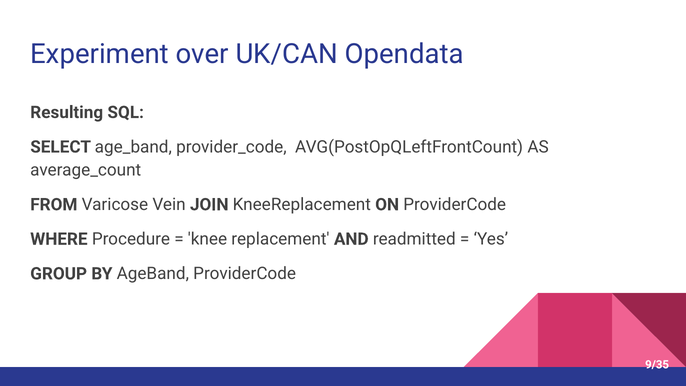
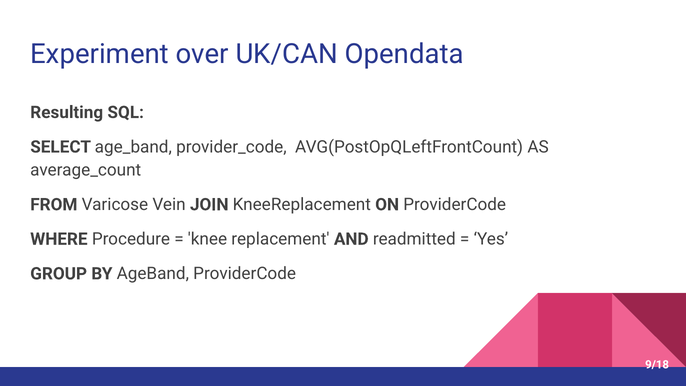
9/35: 9/35 -> 9/18 (657, 364)
